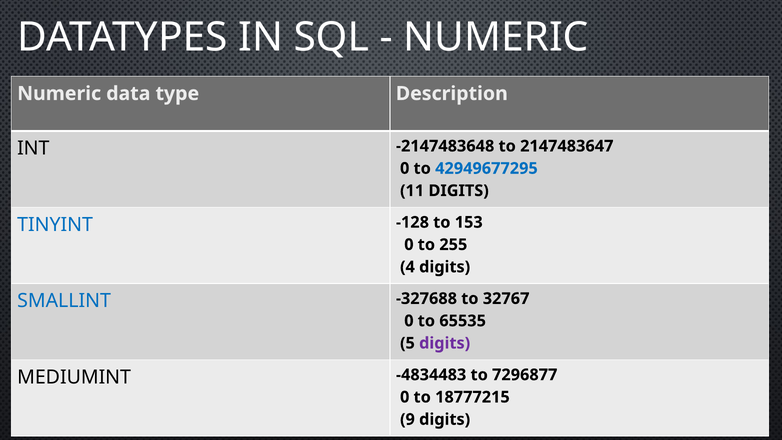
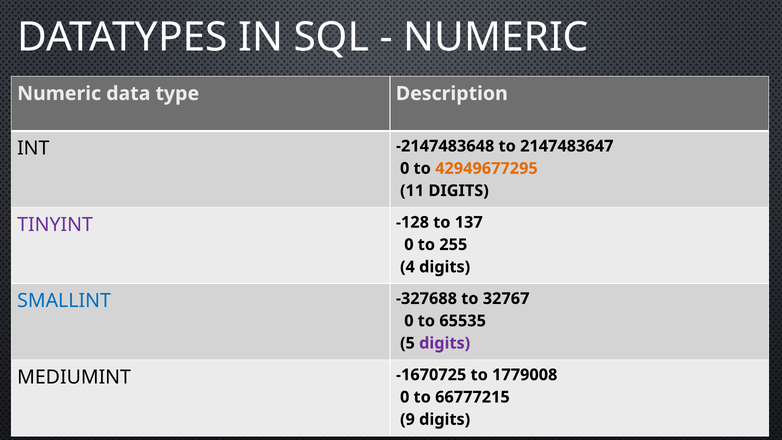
42949677295 colour: blue -> orange (486, 168)
TINYINT colour: blue -> purple (55, 225)
153: 153 -> 137 (469, 222)
-4834483: -4834483 -> -1670725 (431, 375)
7296877: 7296877 -> 1779008 (525, 375)
18777215: 18777215 -> 66777215 (472, 397)
